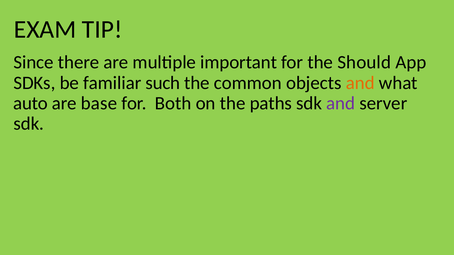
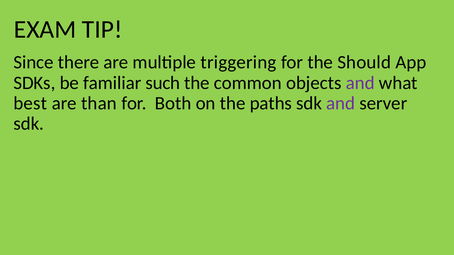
important: important -> triggering (239, 63)
and colour: orange -> purple (360, 83)
auto: auto -> best (30, 103)
base: base -> than (99, 103)
